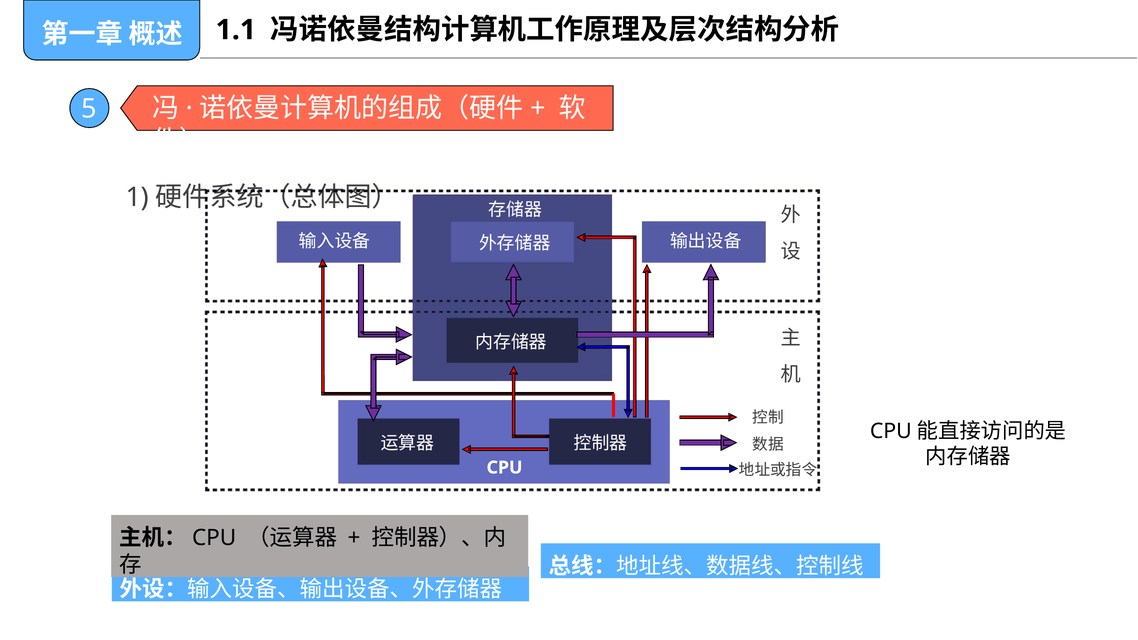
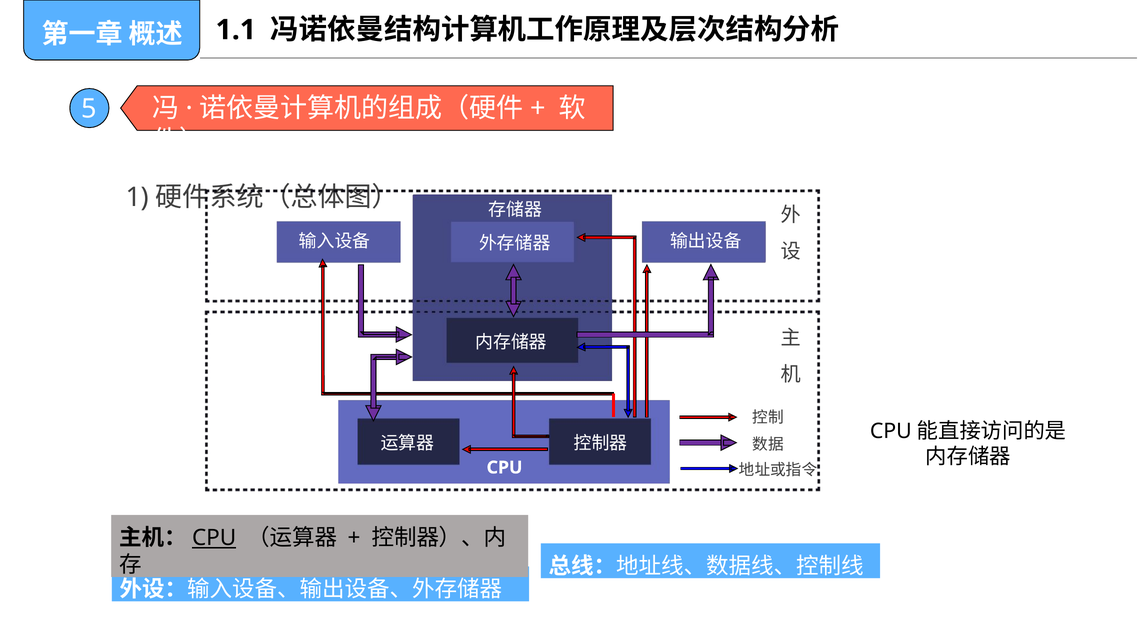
CPU underline: none -> present (214, 538)
